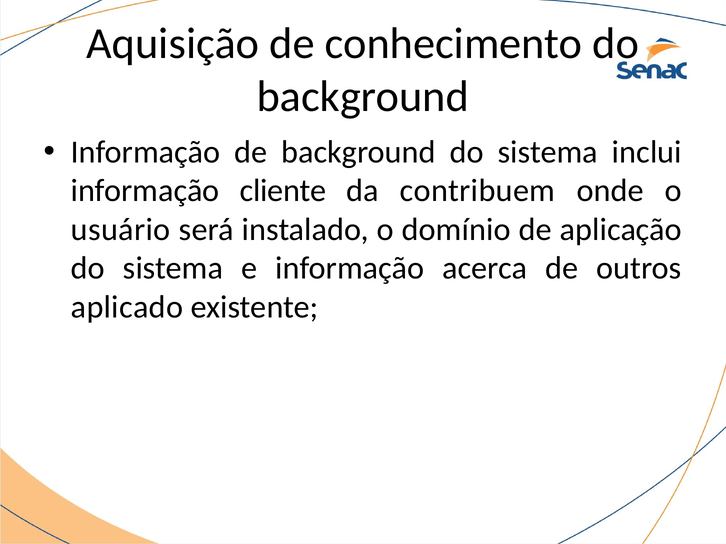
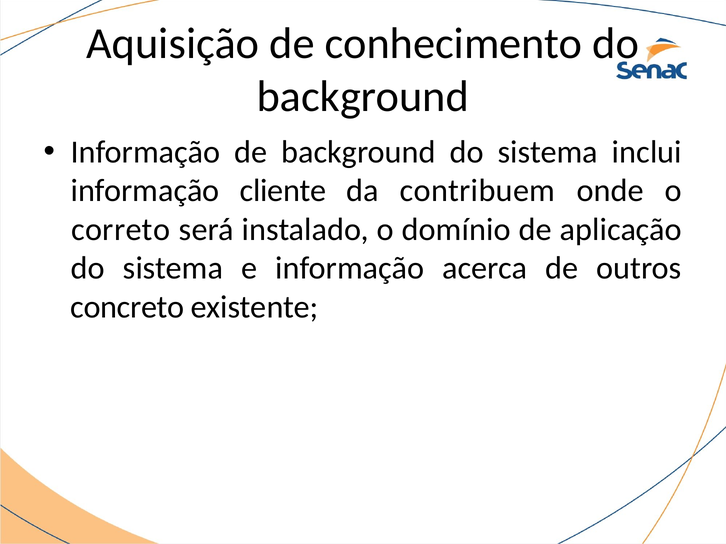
usuário: usuário -> correto (121, 230)
aplicado: aplicado -> concreto (127, 307)
